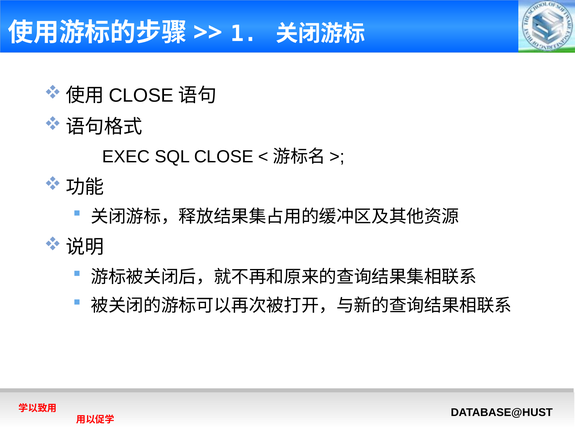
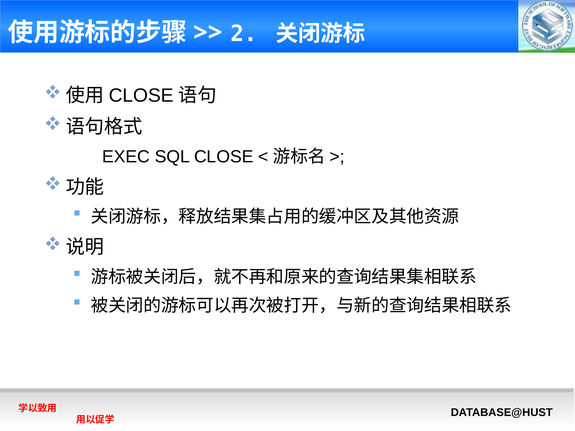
1: 1 -> 2 (244, 34)
